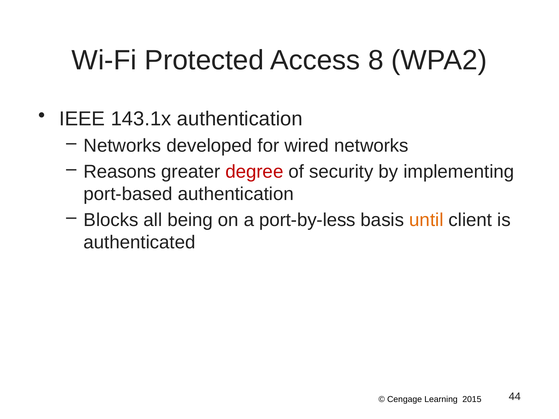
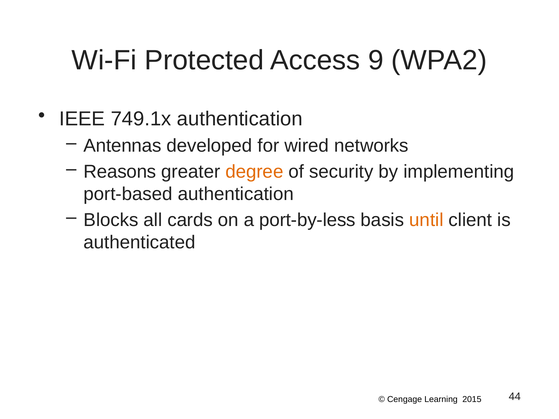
8: 8 -> 9 (376, 60)
143.1x: 143.1x -> 749.1x (141, 119)
Networks: Networks -> Antennas (122, 146)
degree colour: red -> orange (254, 172)
being: being -> cards (190, 220)
